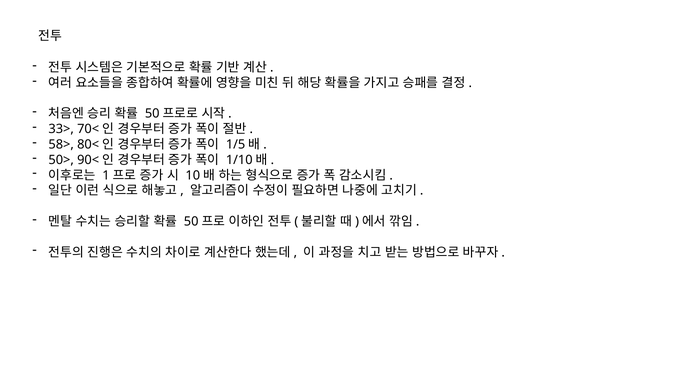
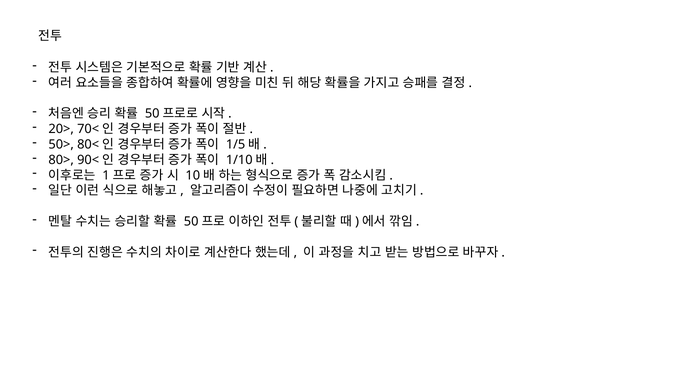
33>: 33> -> 20> (61, 129)
58>: 58> -> 50> (61, 144)
50>: 50> -> 80> (61, 160)
